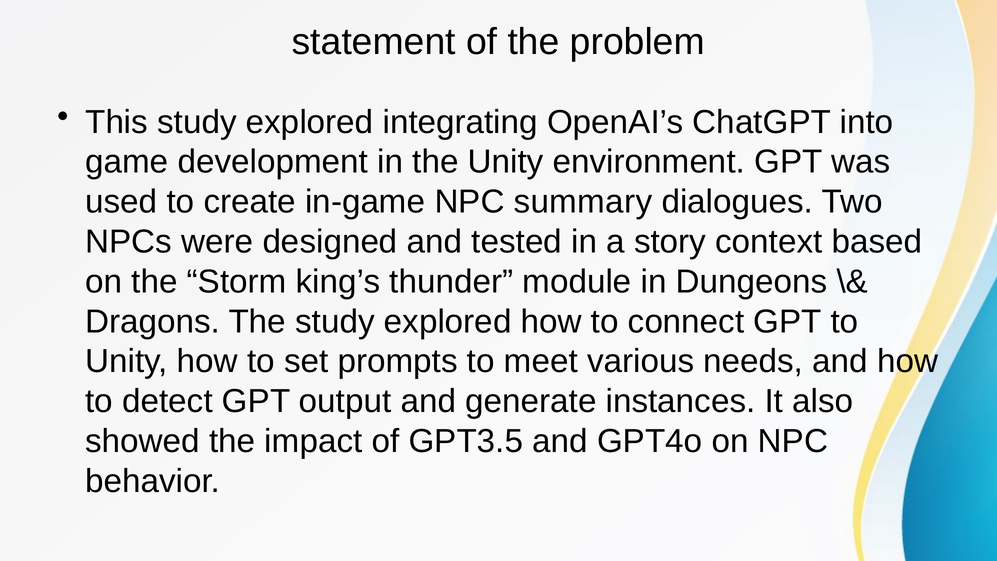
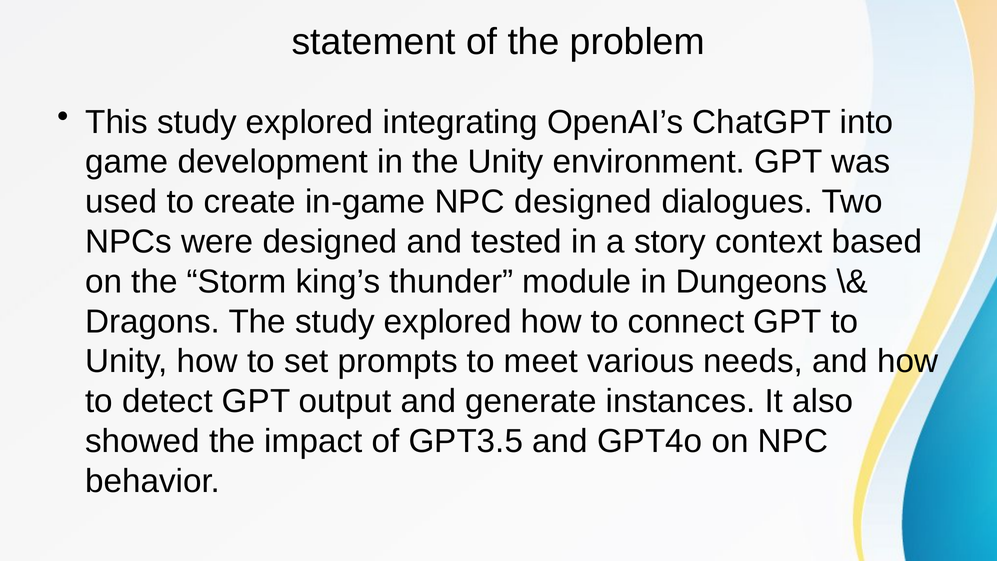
NPC summary: summary -> designed (583, 202)
